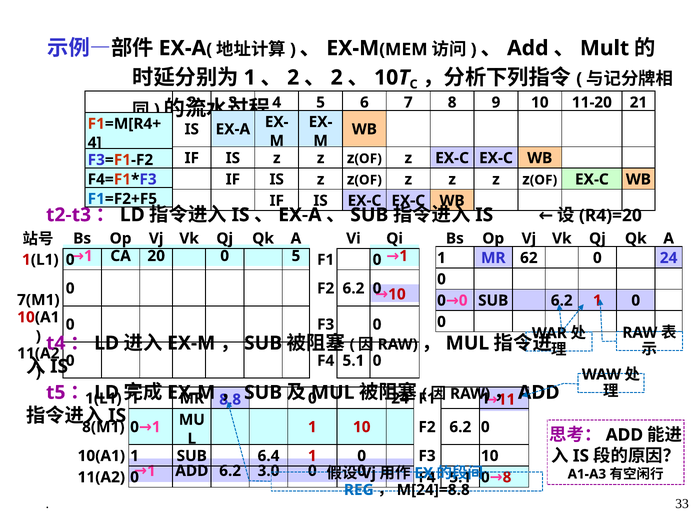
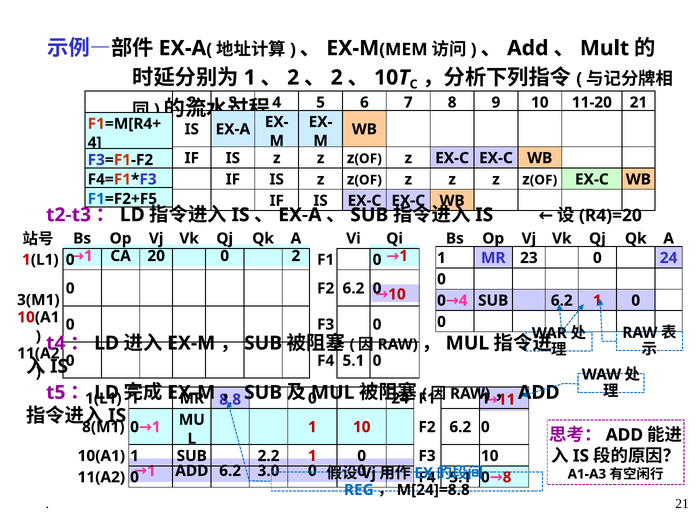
0 5: 5 -> 2 (296, 256)
62: 62 -> 23 (529, 258)
7(M1: 7(M1 -> 3(M1 (38, 300)
0: 0 -> 4 (463, 301)
6.4: 6.4 -> 2.2 (269, 456)
33: 33 -> 21 (682, 504)
